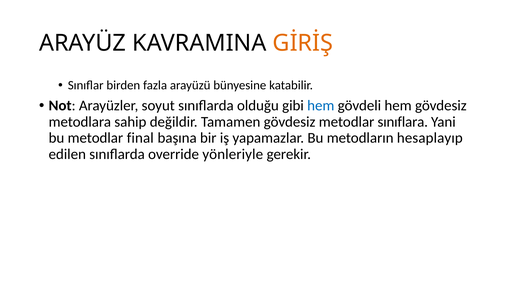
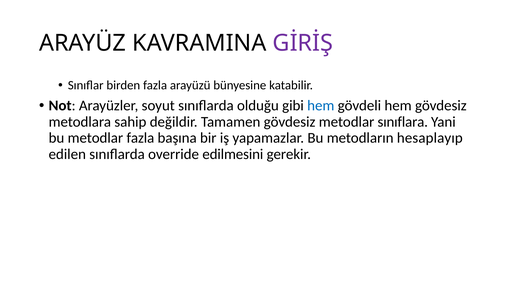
GİRİŞ colour: orange -> purple (303, 43)
metodlar final: final -> fazla (140, 138)
yönleriyle: yönleriyle -> edilmesini (233, 154)
